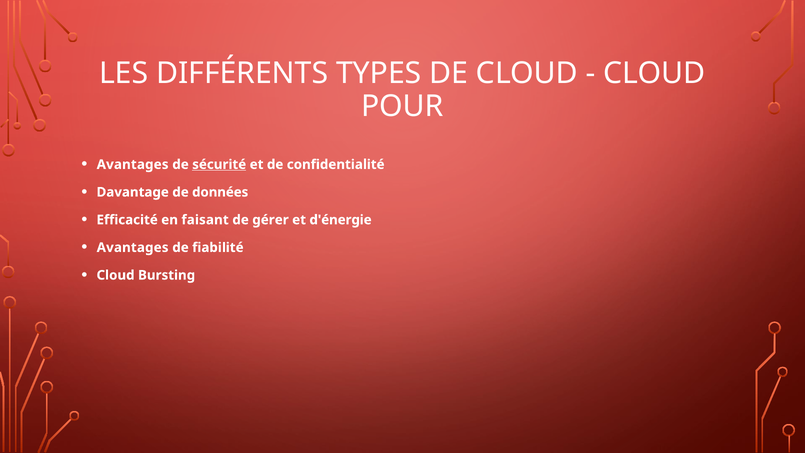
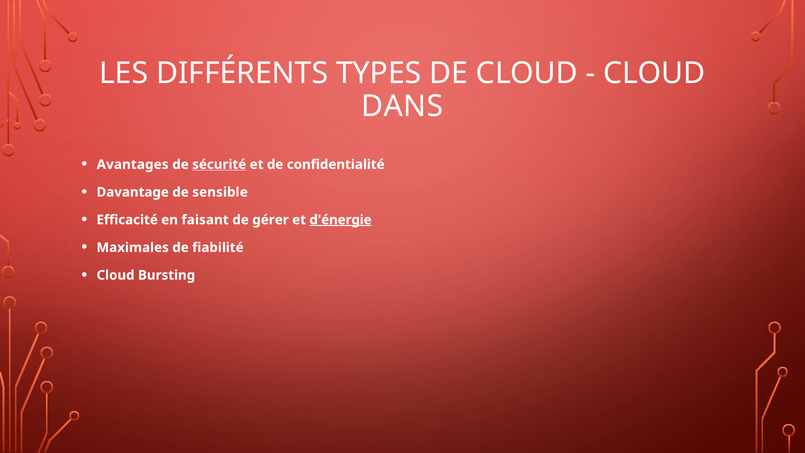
POUR: POUR -> DANS (402, 106)
données: données -> sensible (220, 192)
d'énergie underline: none -> present (341, 220)
Avantages: Avantages -> Maximales (133, 247)
